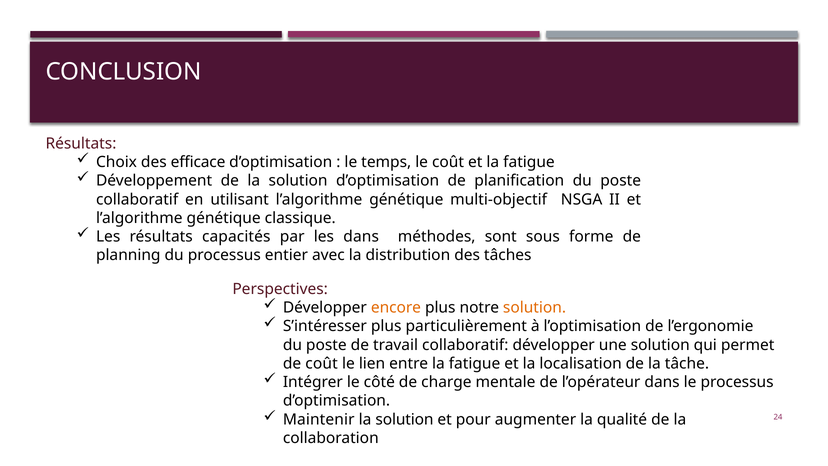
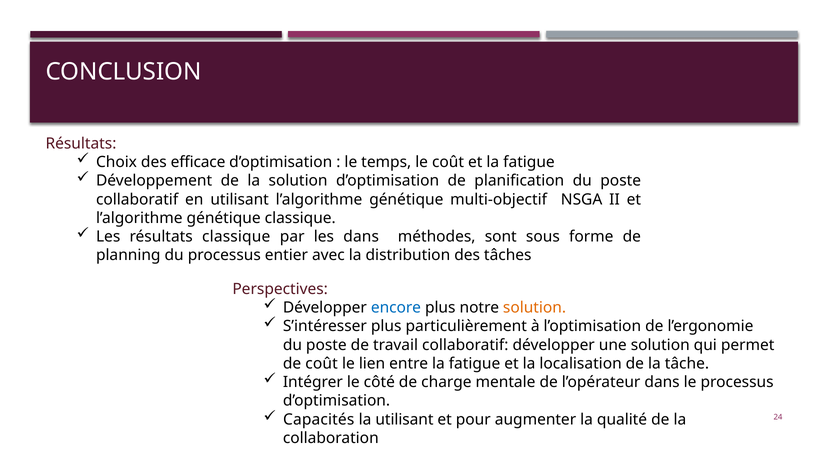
résultats capacités: capacités -> classique (236, 237)
encore colour: orange -> blue (396, 307)
Maintenir: Maintenir -> Capacités (319, 419)
solution: solution -> utilisant (404, 419)
